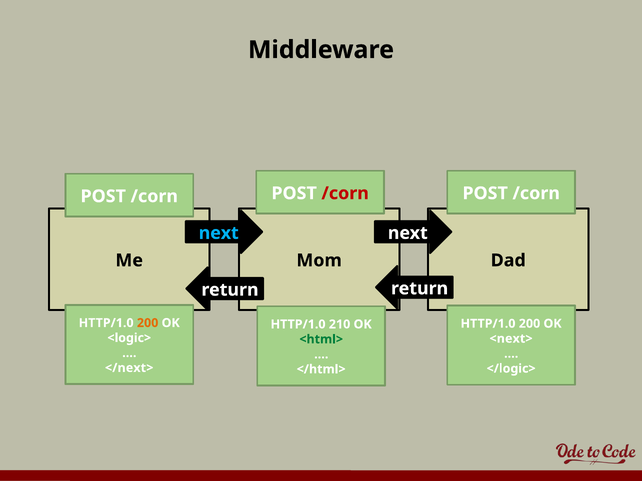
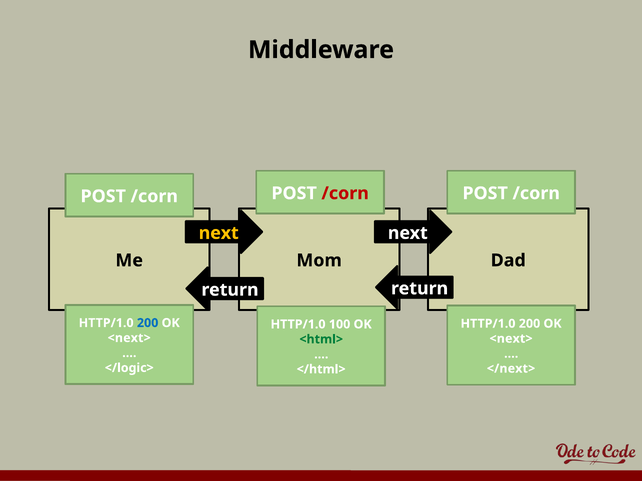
next colour: light blue -> yellow (219, 233)
200 colour: orange -> blue (148, 323)
210: 210 -> 100 (340, 325)
<logic>: <logic> -> <next> (129, 338)
</next>: </next> -> </logic> (129, 368)
</logic>: </logic> -> </next> (511, 369)
